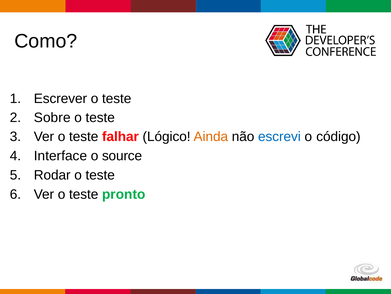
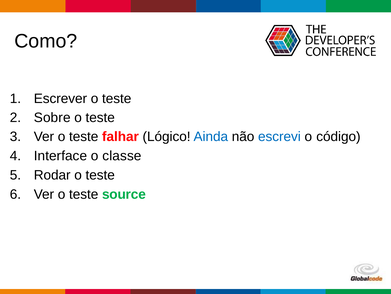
Ainda colour: orange -> blue (211, 136)
source: source -> classe (122, 156)
pronto: pronto -> source (124, 194)
